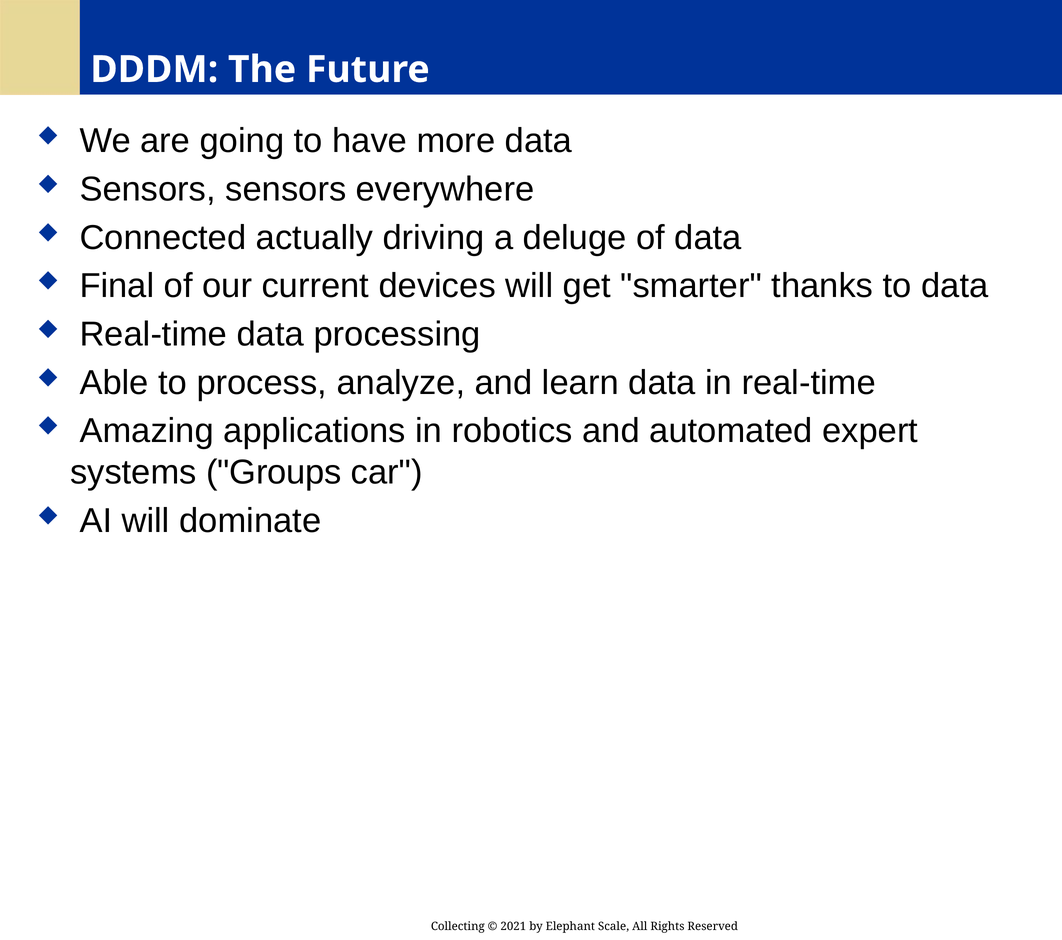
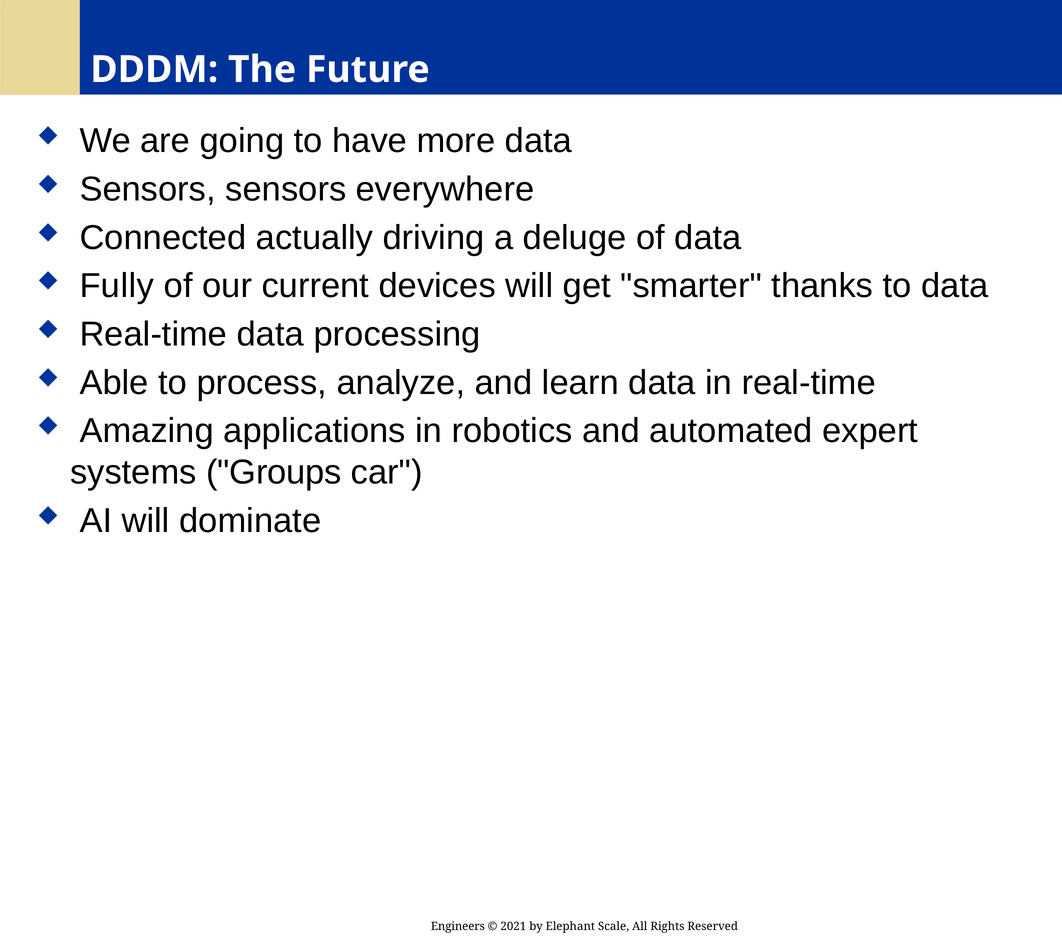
Final: Final -> Fully (117, 286)
Collecting: Collecting -> Engineers (458, 927)
